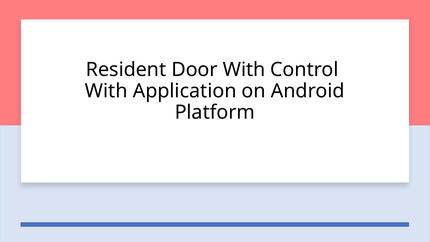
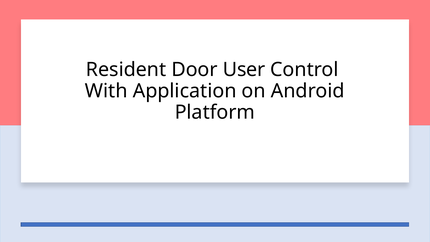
Door With: With -> User (244, 70)
